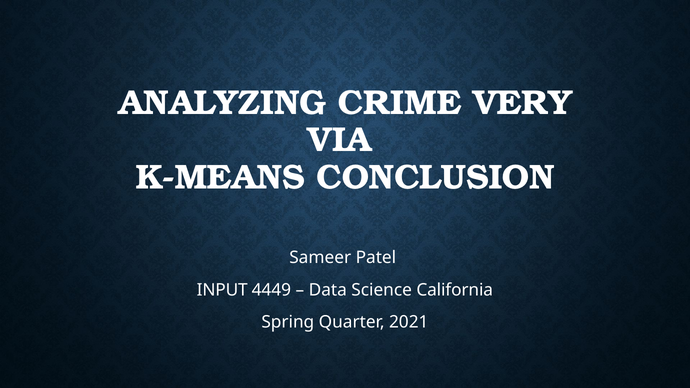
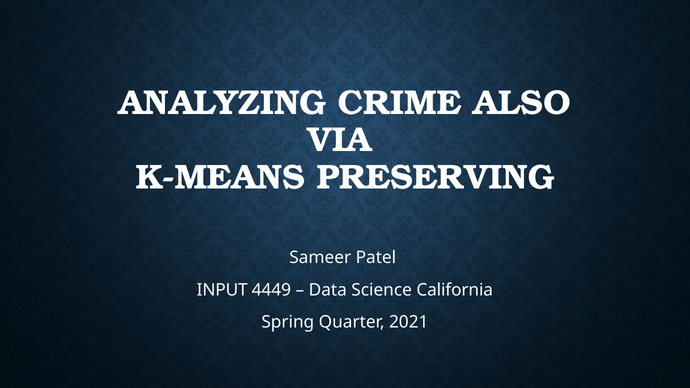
VERY: VERY -> ALSO (522, 103)
CONCLUSION: CONCLUSION -> PRESERVING (436, 177)
